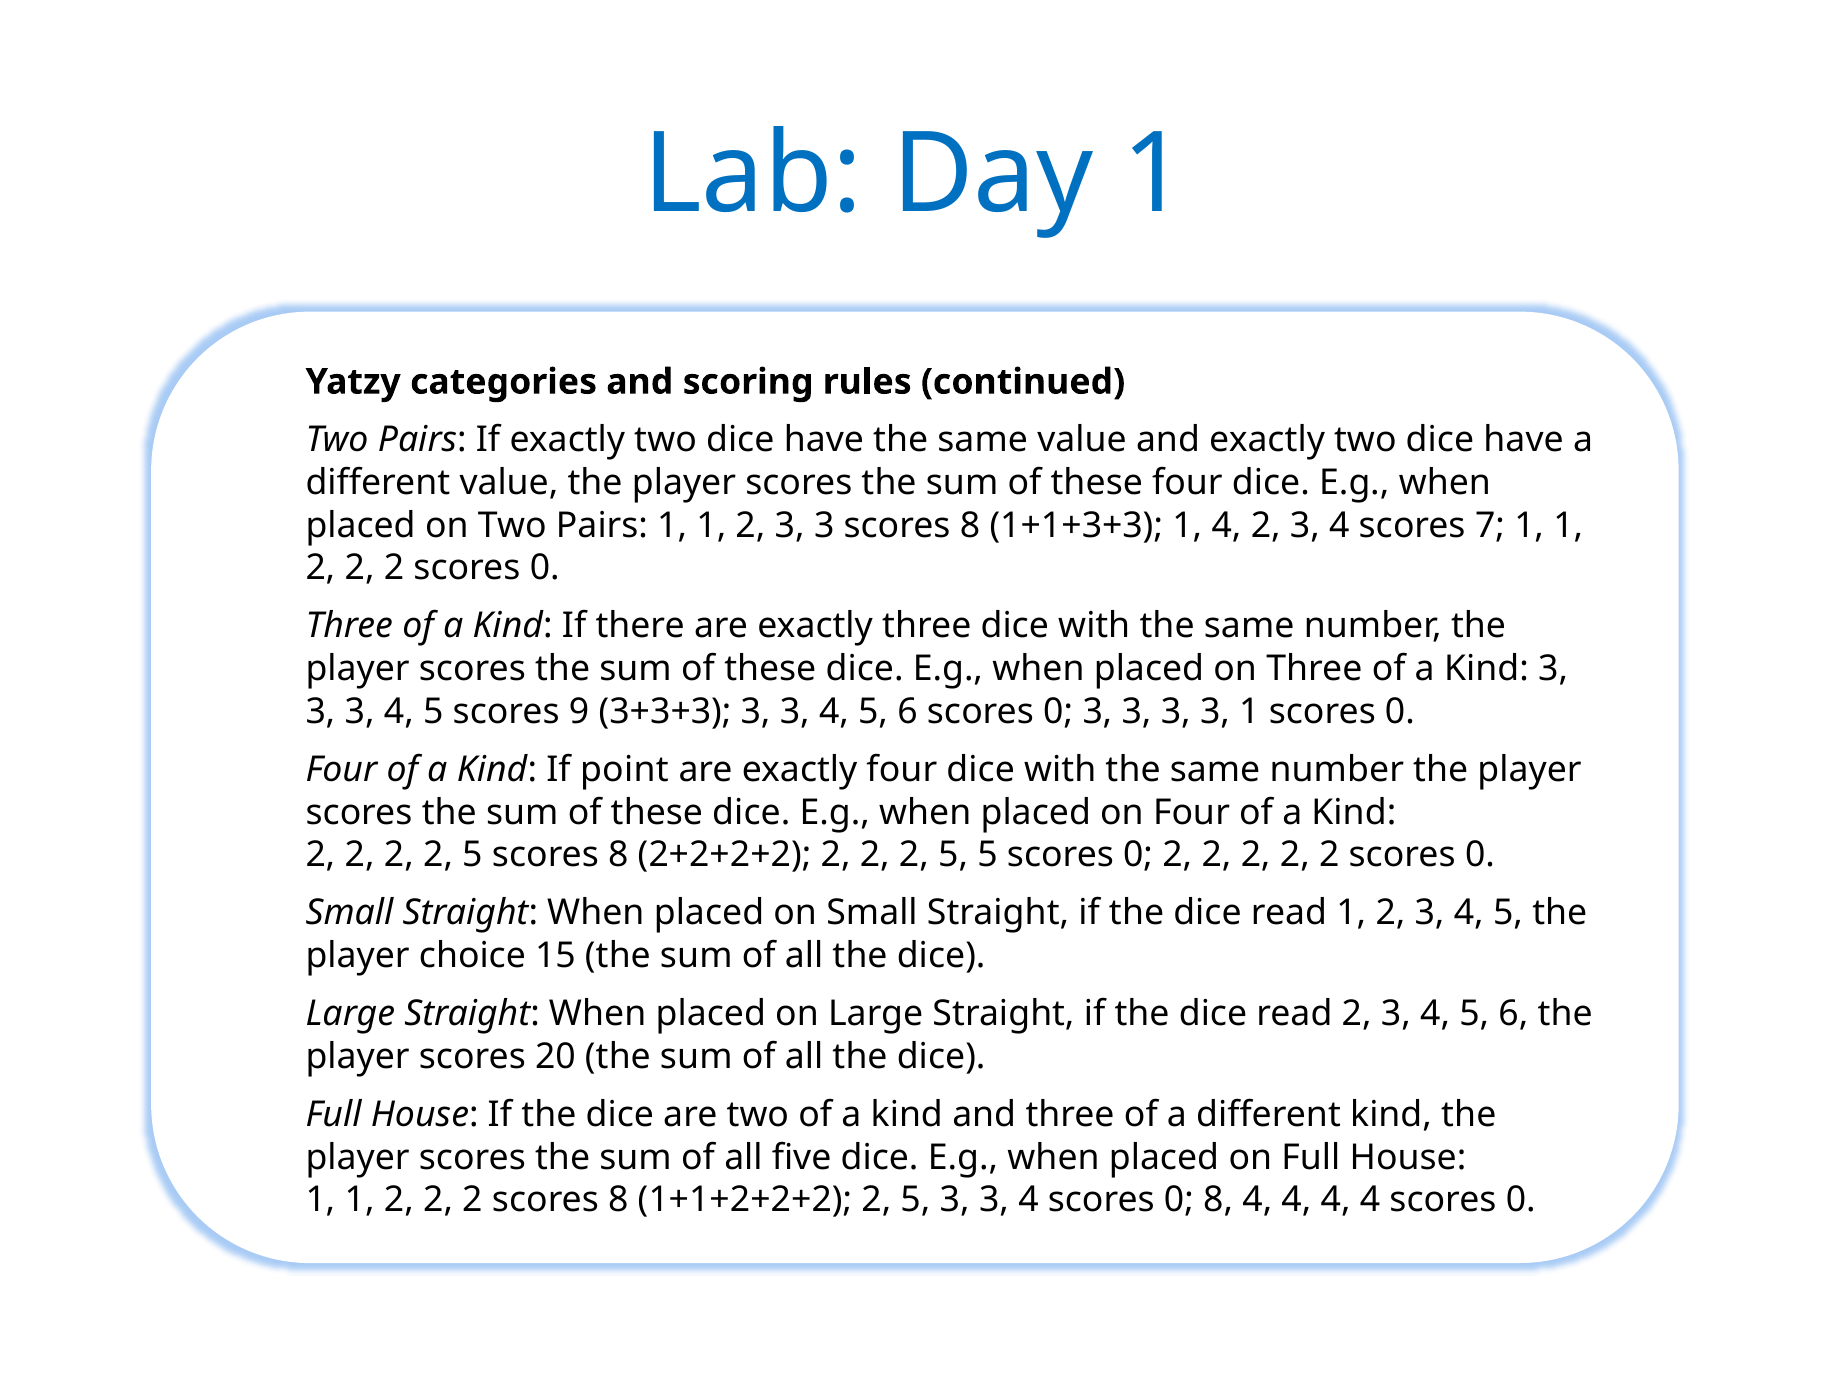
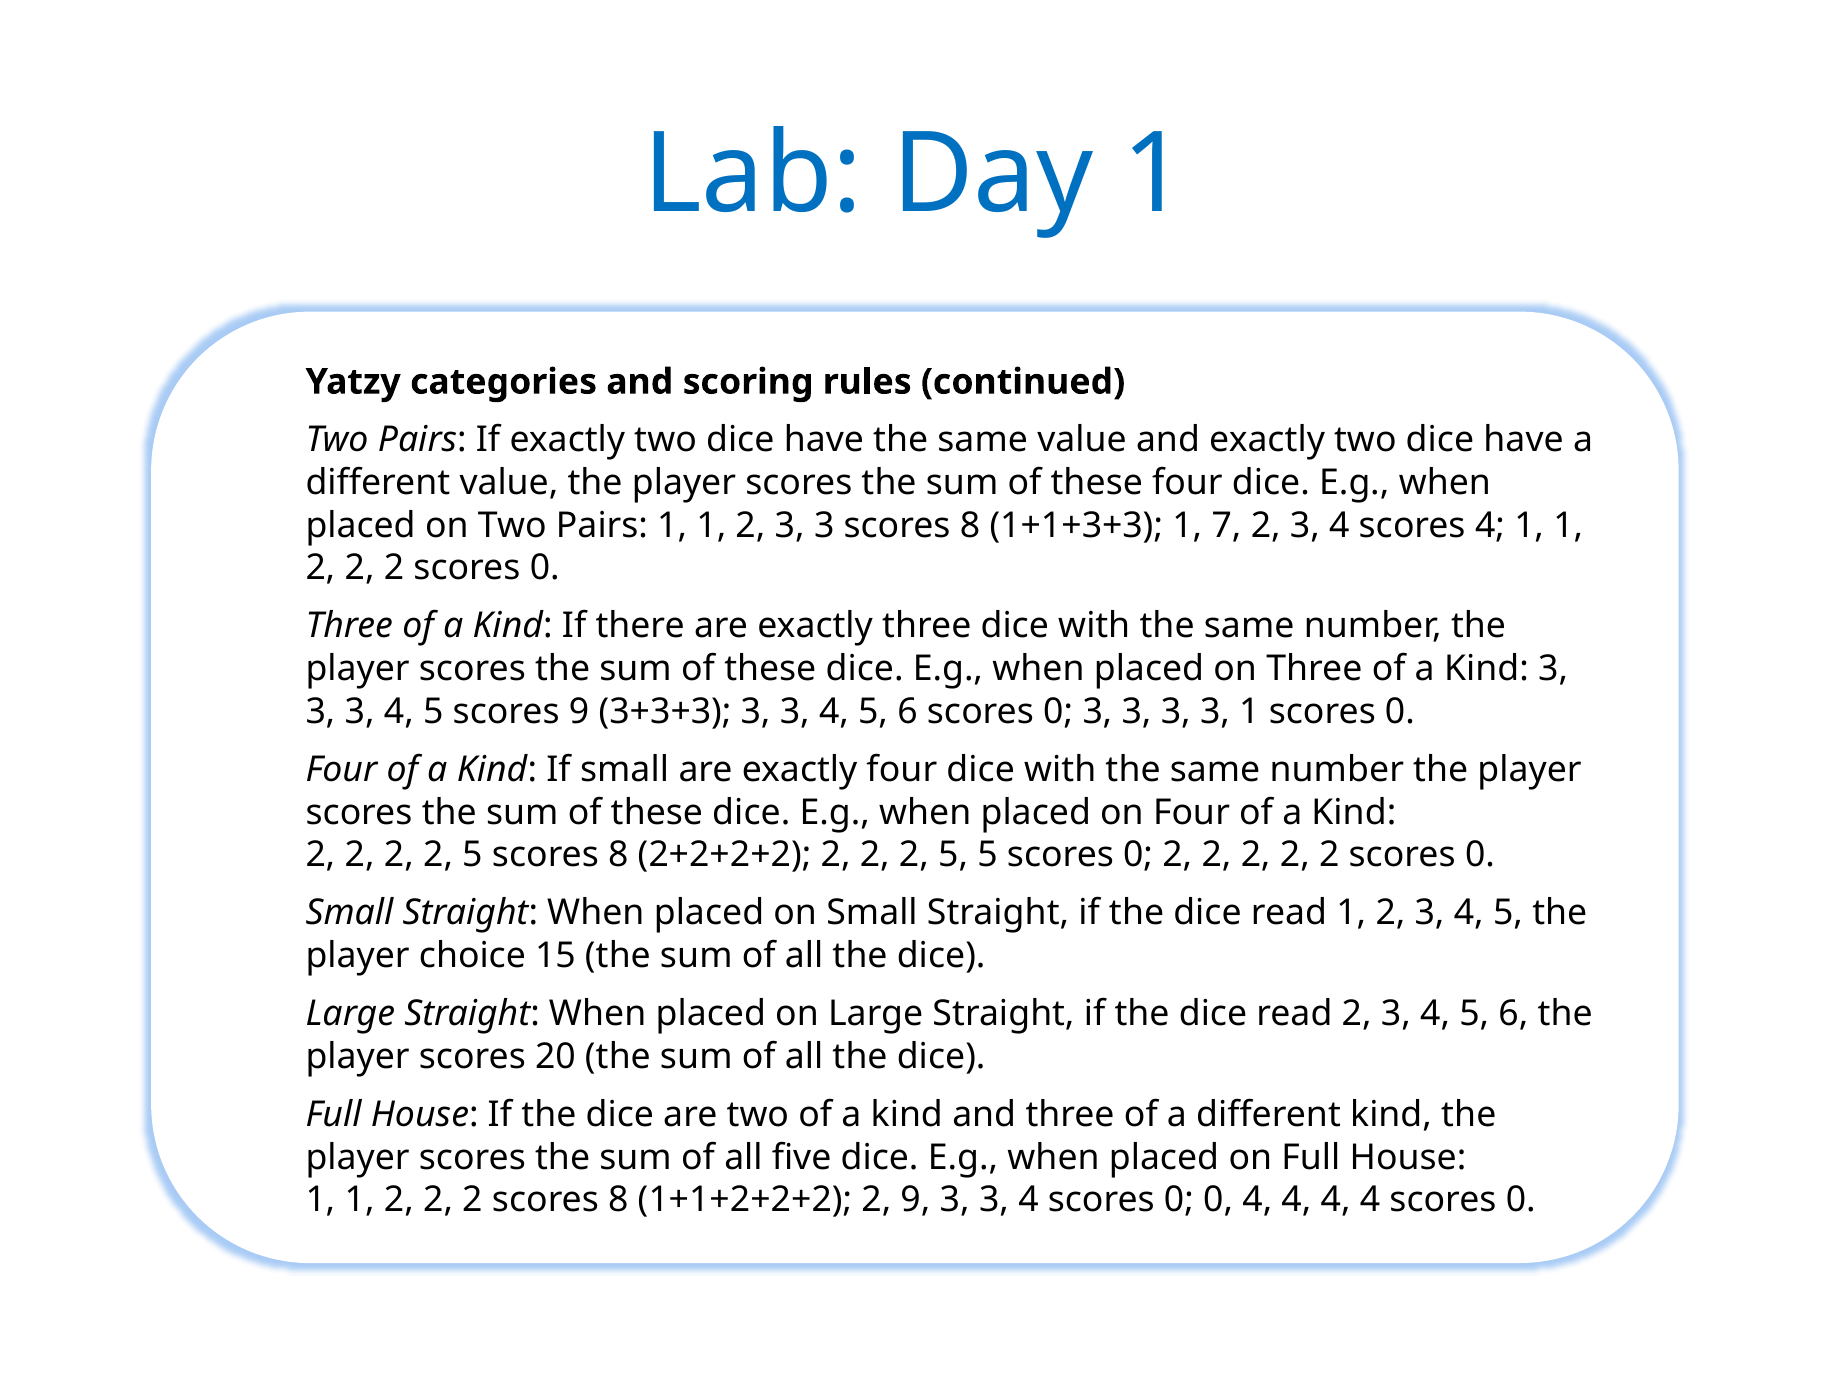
1 4: 4 -> 7 (1227, 525)
scores 7: 7 -> 4 (1490, 525)
If point: point -> small (624, 769)
1+1+2+2+2 2 5: 5 -> 9 (915, 1200)
0 8: 8 -> 0 (1218, 1200)
